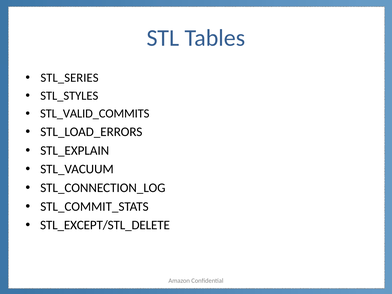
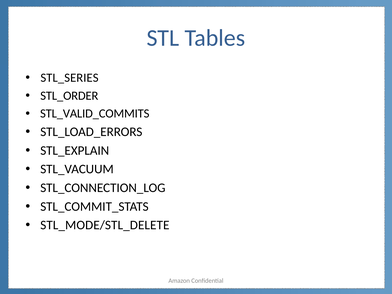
STL_STYLES: STL_STYLES -> STL_ORDER (69, 96)
STL_EXCEPT/STL_DELETE: STL_EXCEPT/STL_DELETE -> STL_MODE/STL_DELETE (105, 225)
